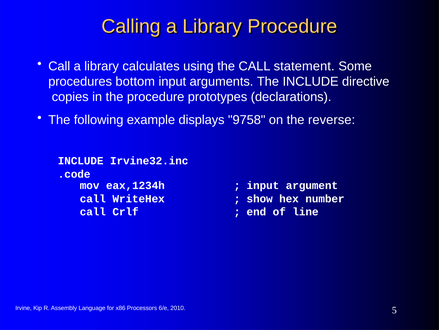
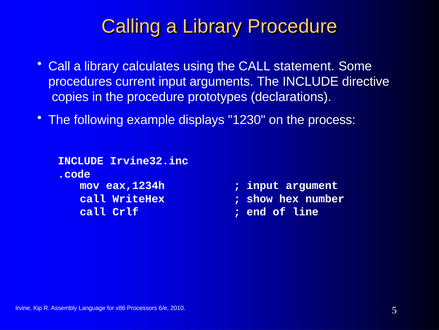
bottom: bottom -> current (135, 81)
9758: 9758 -> 1230 (247, 120)
reverse: reverse -> process (332, 120)
